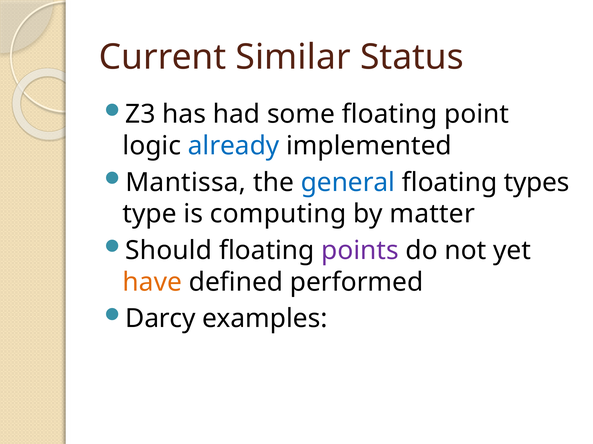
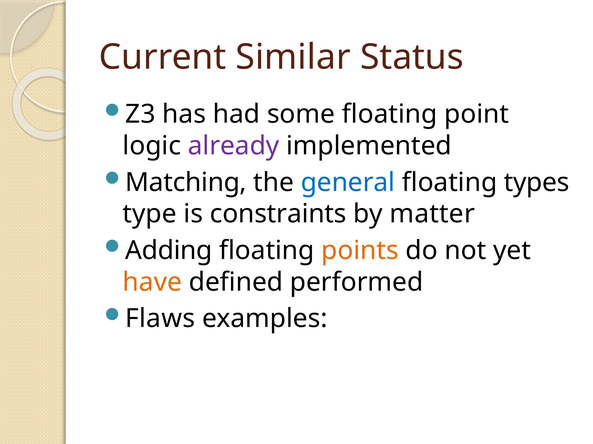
already colour: blue -> purple (234, 146)
Mantissa: Mantissa -> Matching (186, 183)
computing: computing -> constraints (278, 214)
Should: Should -> Adding (169, 251)
points colour: purple -> orange (360, 251)
Darcy: Darcy -> Flaws (160, 319)
